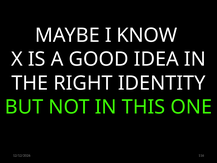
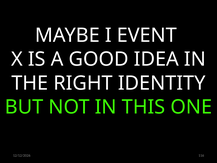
KNOW: KNOW -> EVENT (147, 35)
